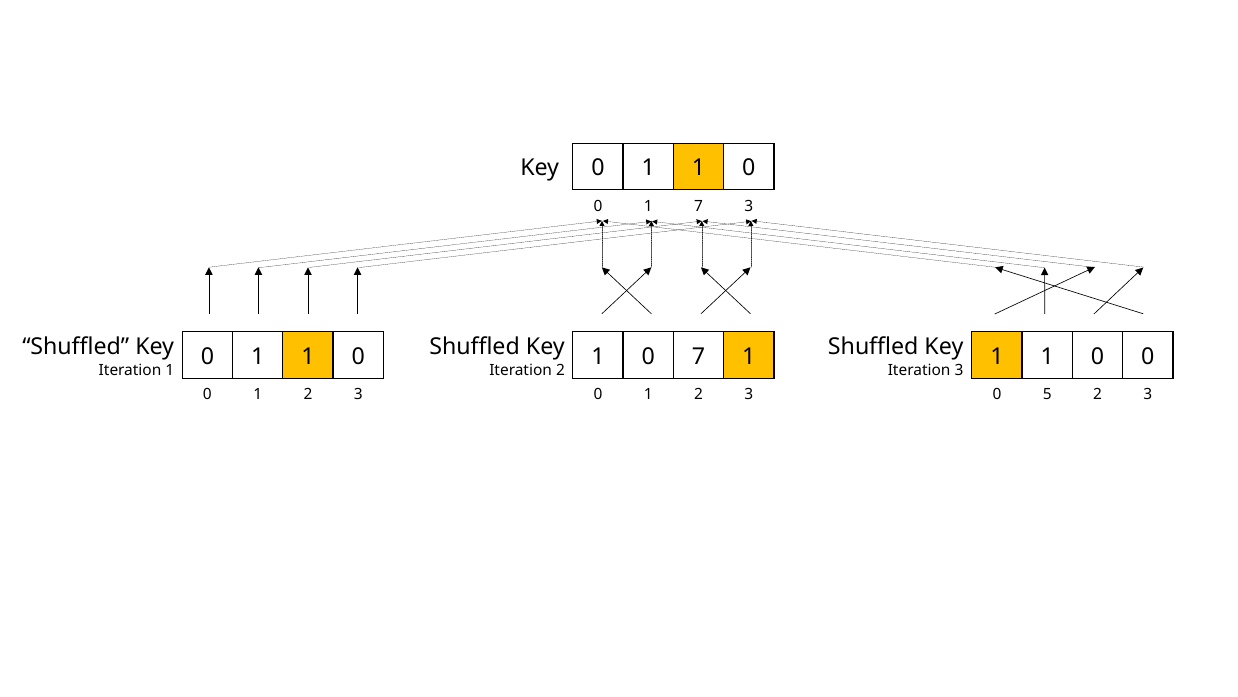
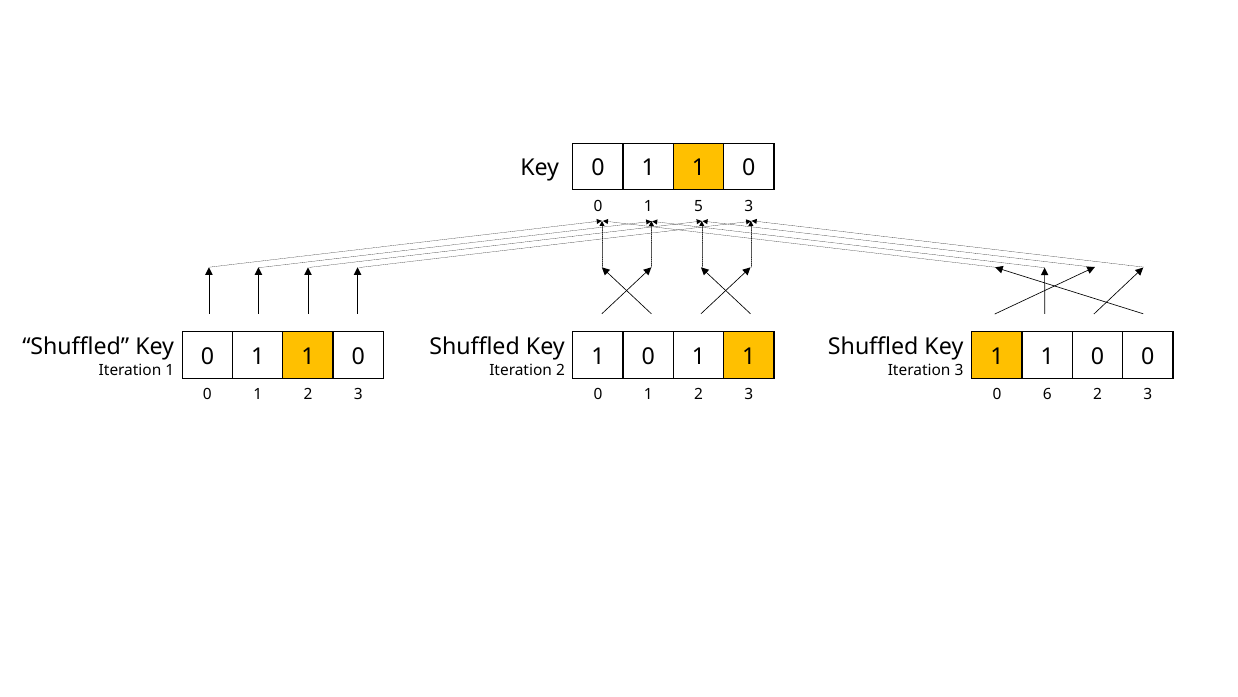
1 7: 7 -> 5 (699, 206)
7: 7 -> 1 (699, 356)
5: 5 -> 6 (1047, 394)
